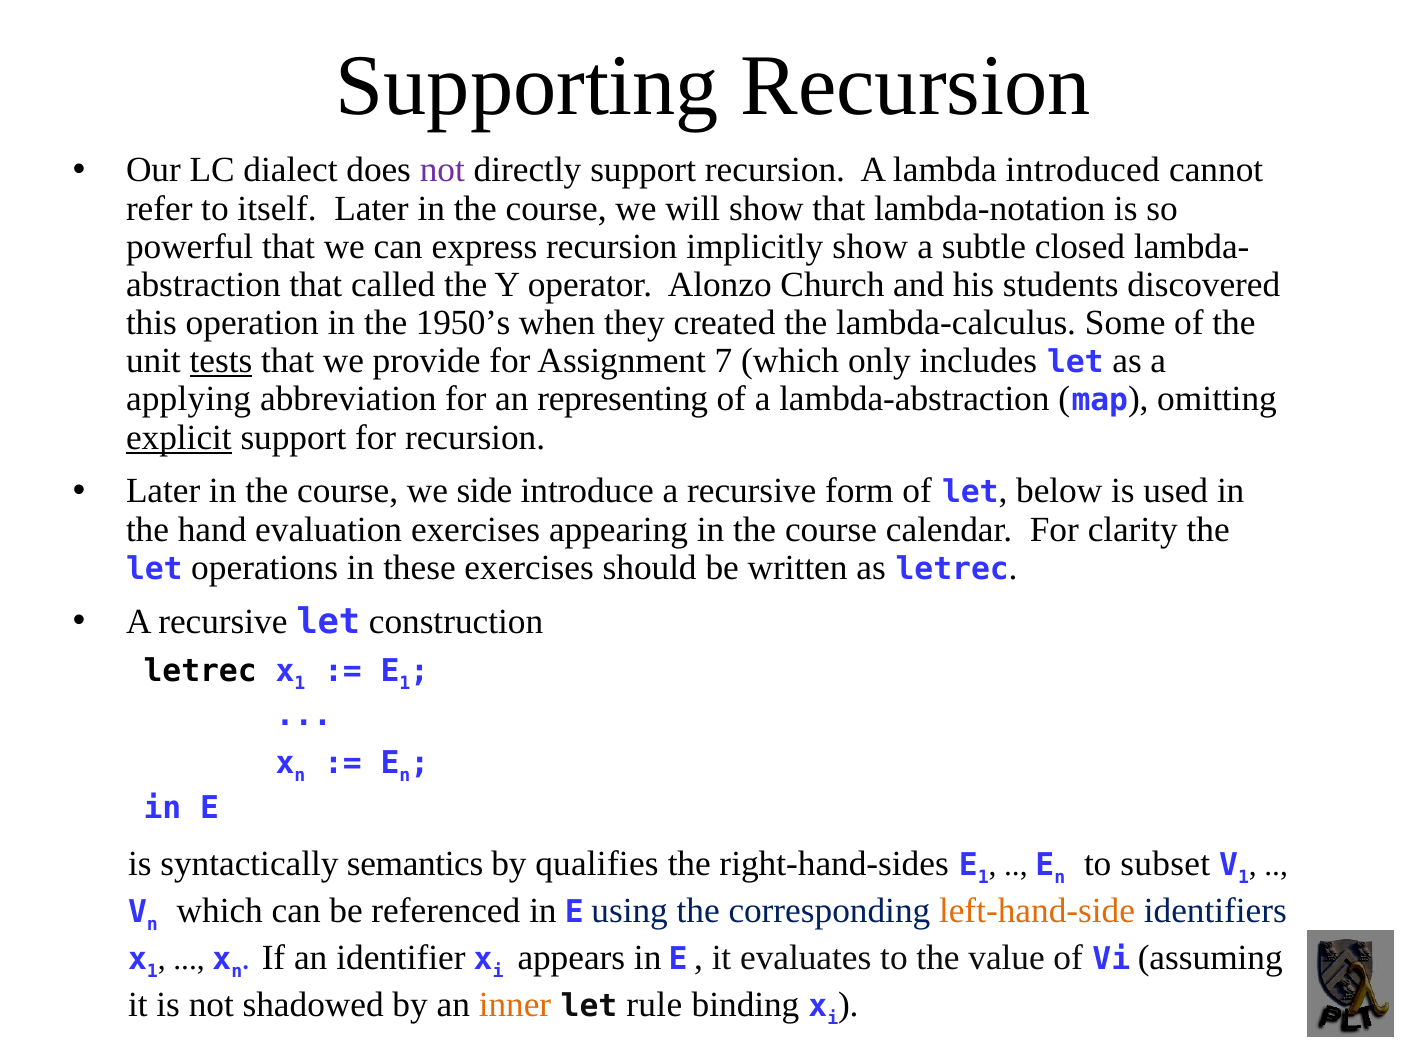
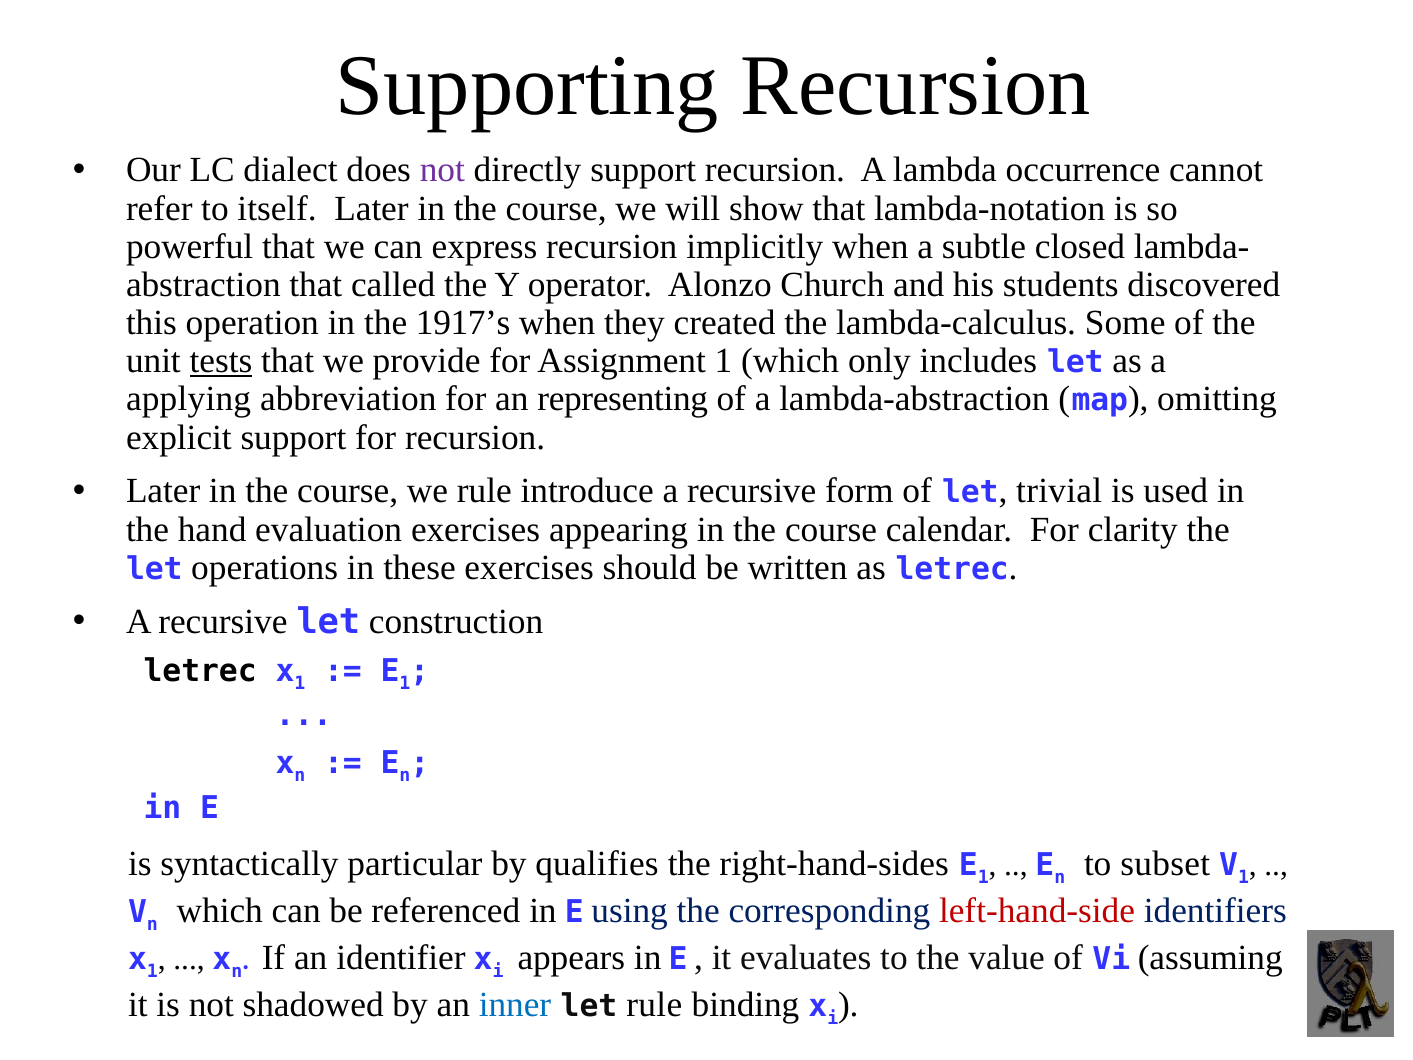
introduced: introduced -> occurrence (1083, 170)
implicitly show: show -> when (870, 246)
1950’s: 1950’s -> 1917’s (463, 323)
Assignment 7: 7 -> 1 (724, 361)
explicit underline: present -> none (179, 437)
we side: side -> rule (484, 491)
below: below -> trivial (1059, 491)
semantics: semantics -> particular (415, 864)
left-hand-side colour: orange -> red (1037, 911)
inner colour: orange -> blue (515, 1004)
